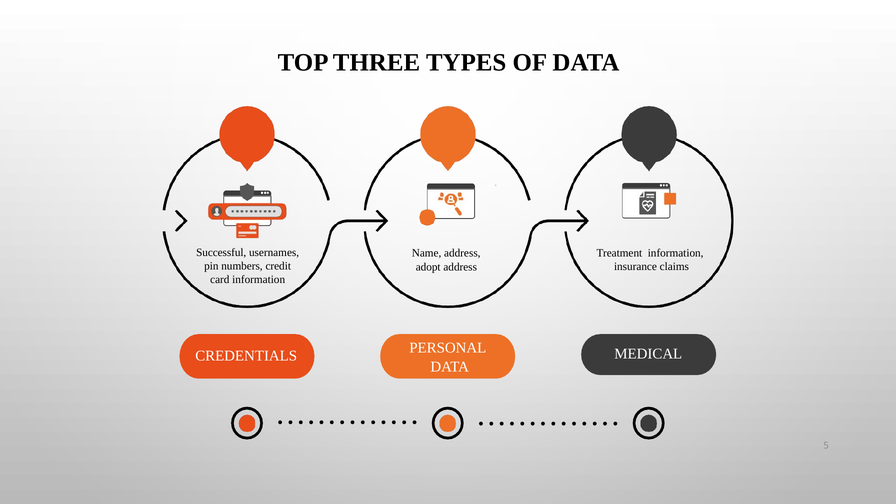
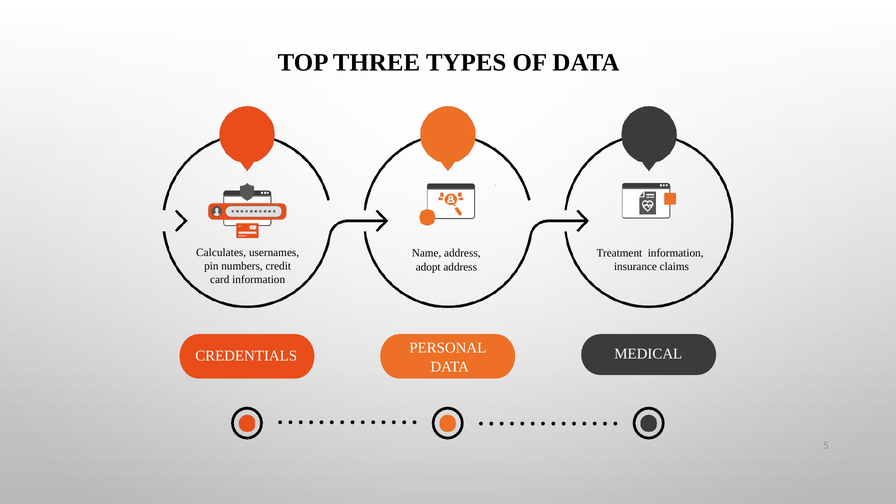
Successful: Successful -> Calculates (221, 253)
